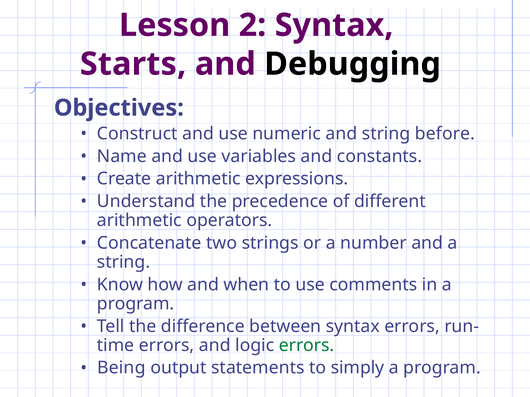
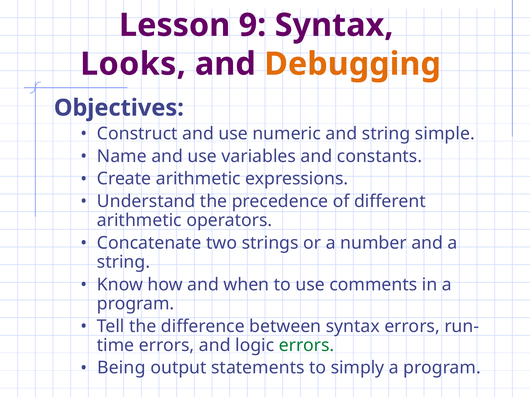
2: 2 -> 9 (252, 25)
Starts: Starts -> Looks (133, 64)
Debugging colour: black -> orange (353, 64)
before: before -> simple (445, 134)
